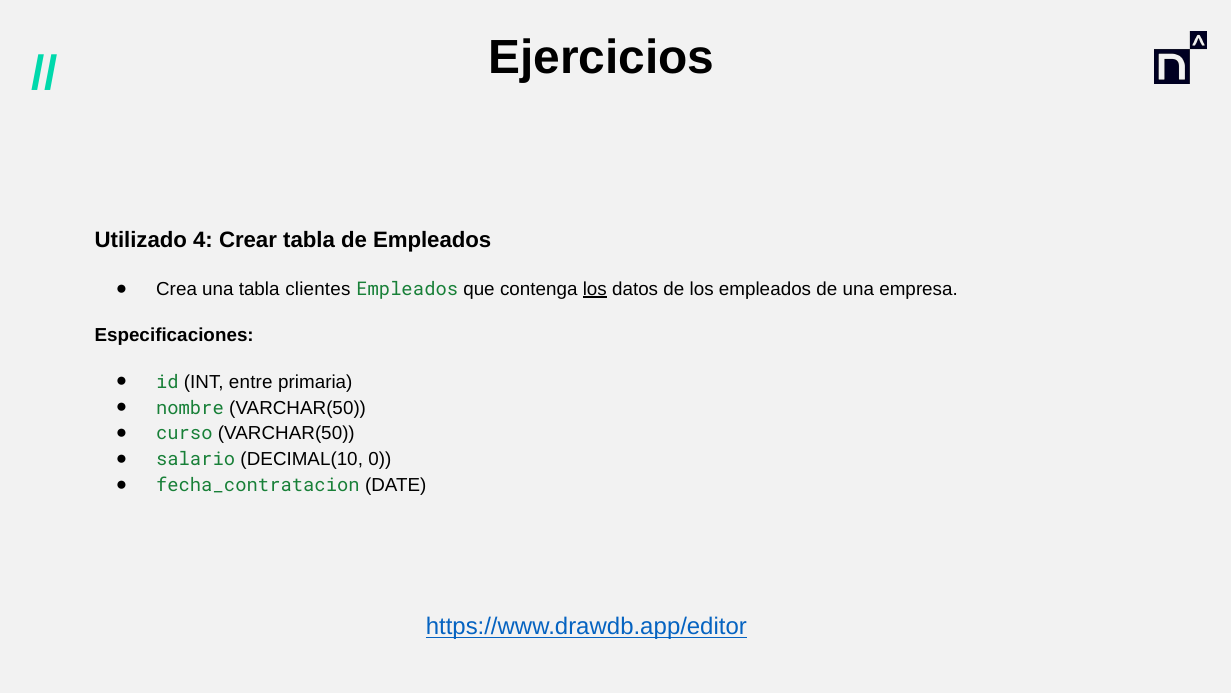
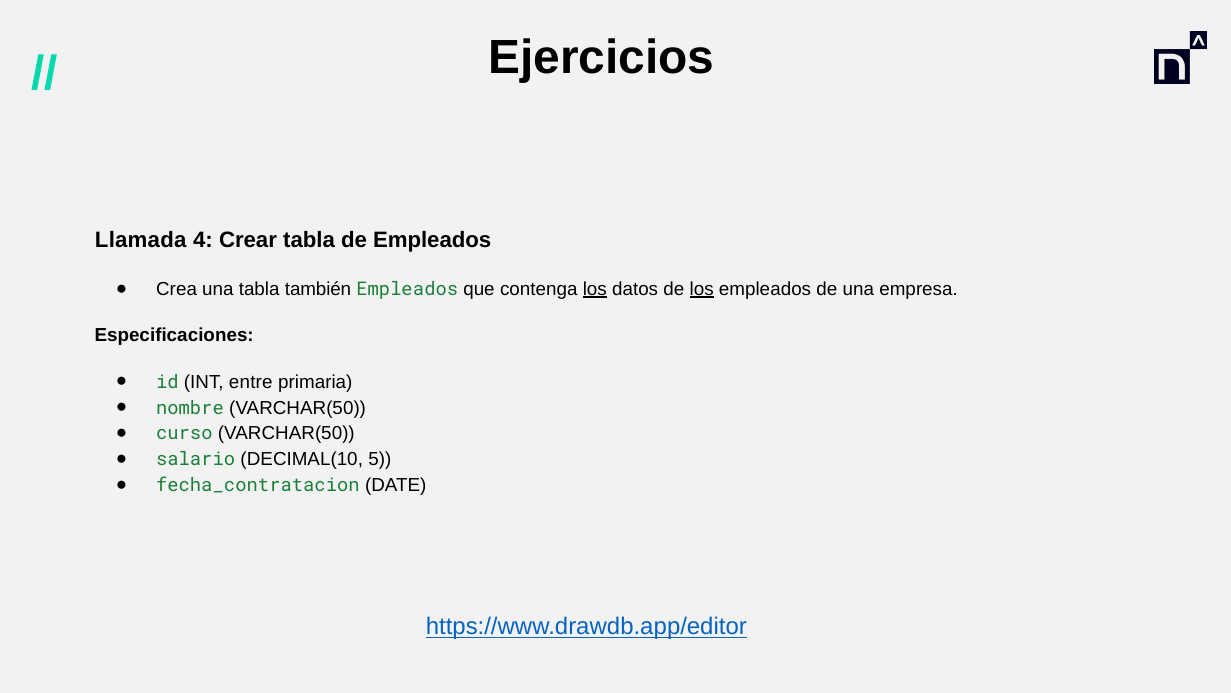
Utilizado: Utilizado -> Llamada (141, 240)
clientes: clientes -> también (318, 289)
los underline: none -> present (702, 289)
0: 0 -> 5 (380, 459)
